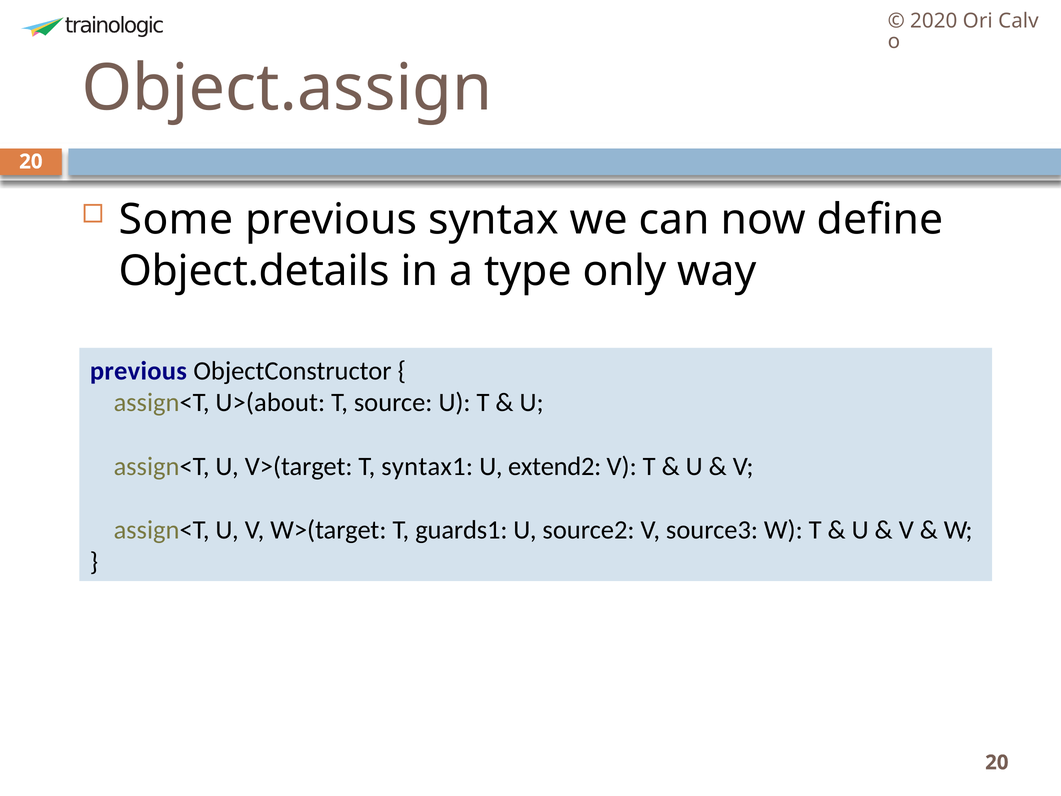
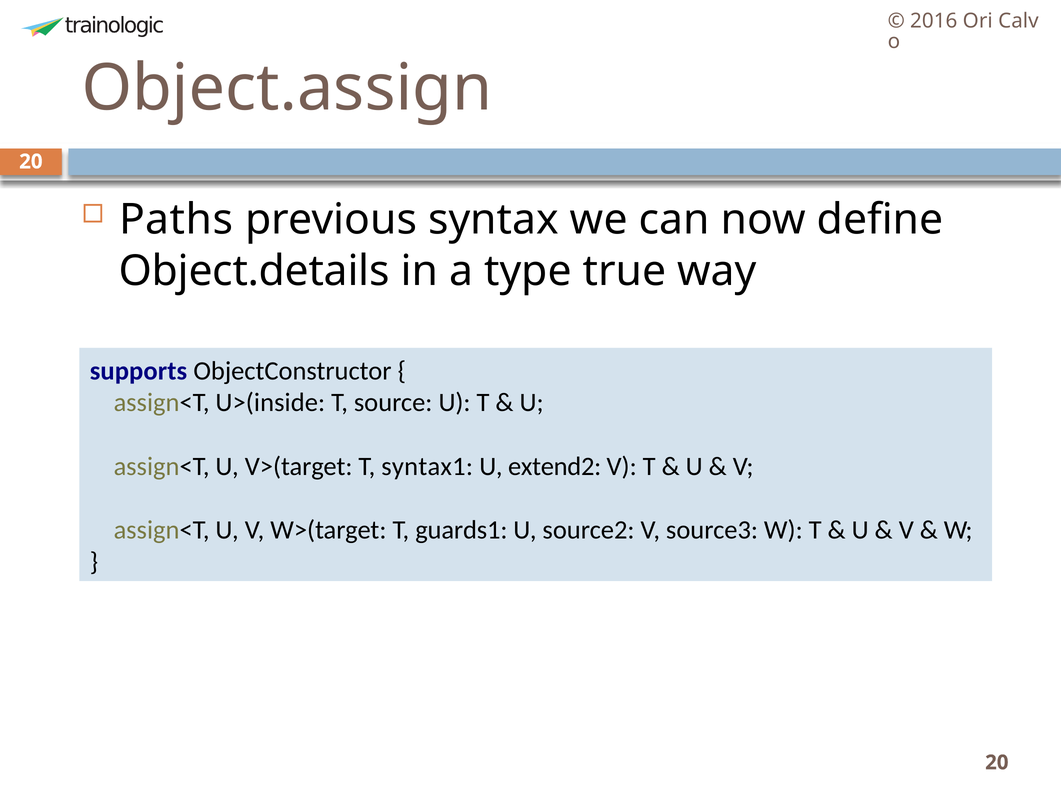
2020: 2020 -> 2016 (934, 21)
Some: Some -> Paths (176, 220)
only: only -> true (625, 271)
previous: previous -> supports (138, 371)
U>(about: U>(about -> U>(inside (270, 403)
